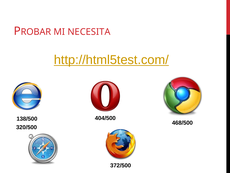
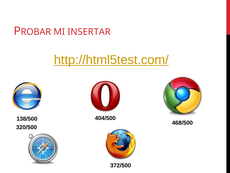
NECESITA: NECESITA -> INSERTAR (89, 32)
